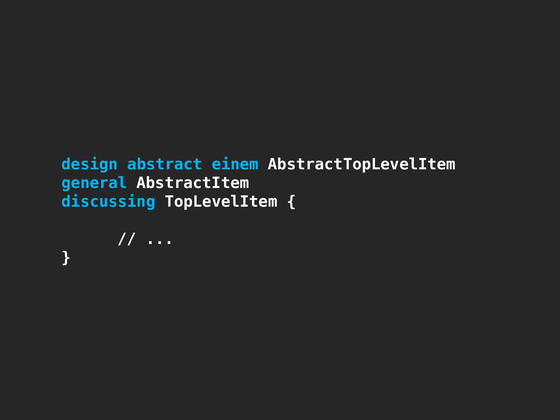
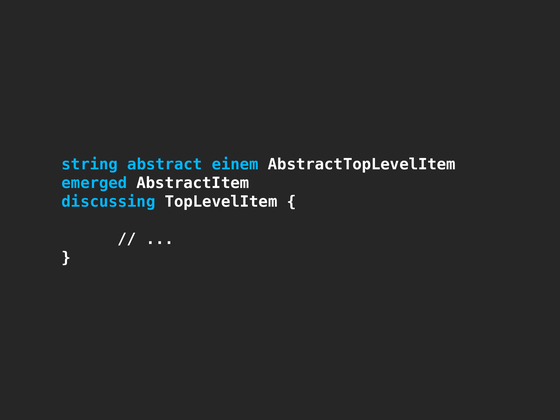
design: design -> string (90, 164)
general: general -> emerged (94, 183)
